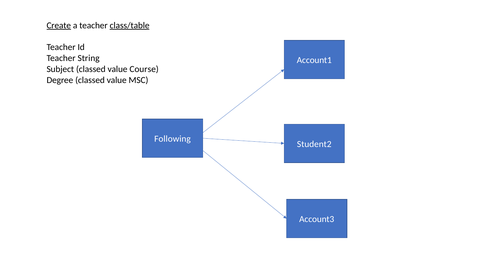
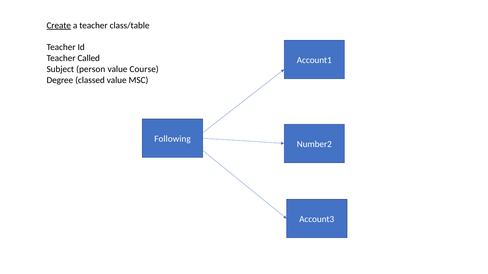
class/table underline: present -> none (130, 25)
String: String -> Called (89, 58)
Subject classed: classed -> person (91, 69)
Student2: Student2 -> Number2 (314, 144)
